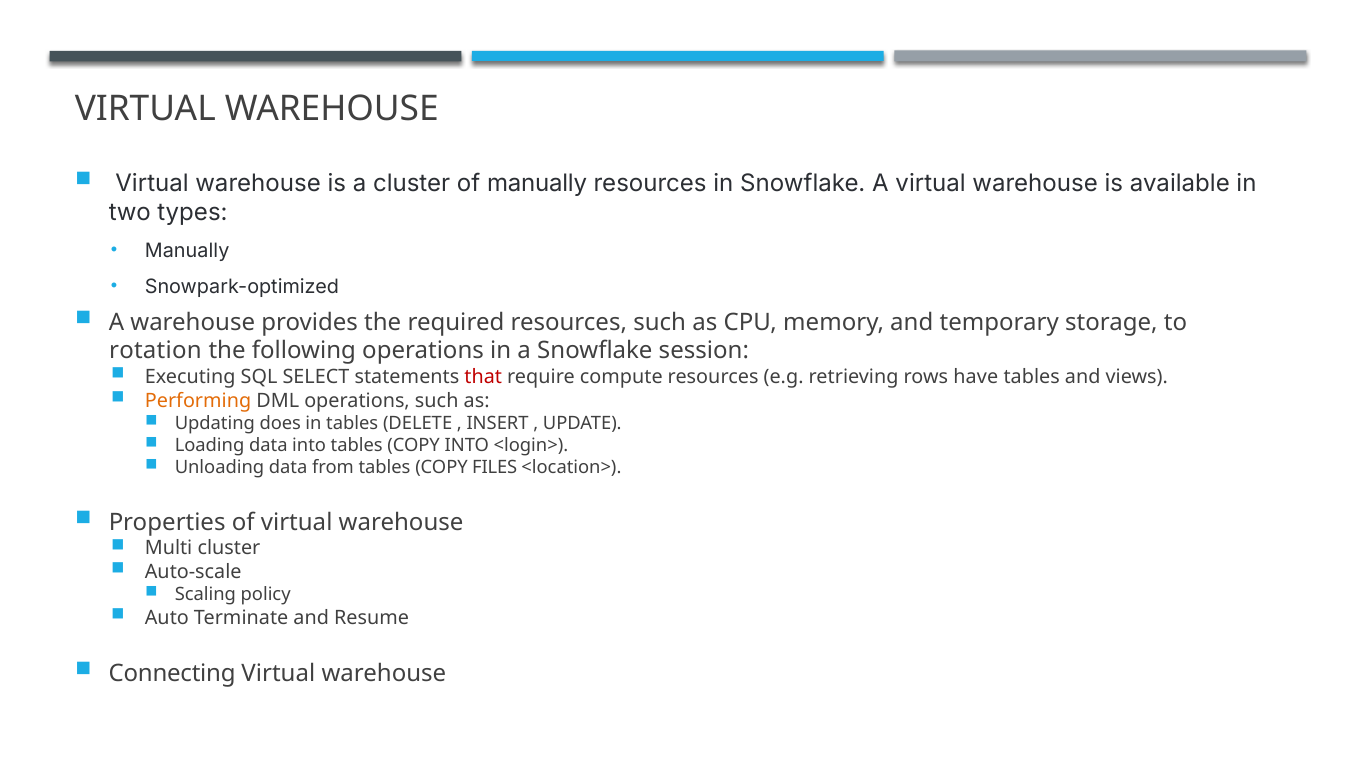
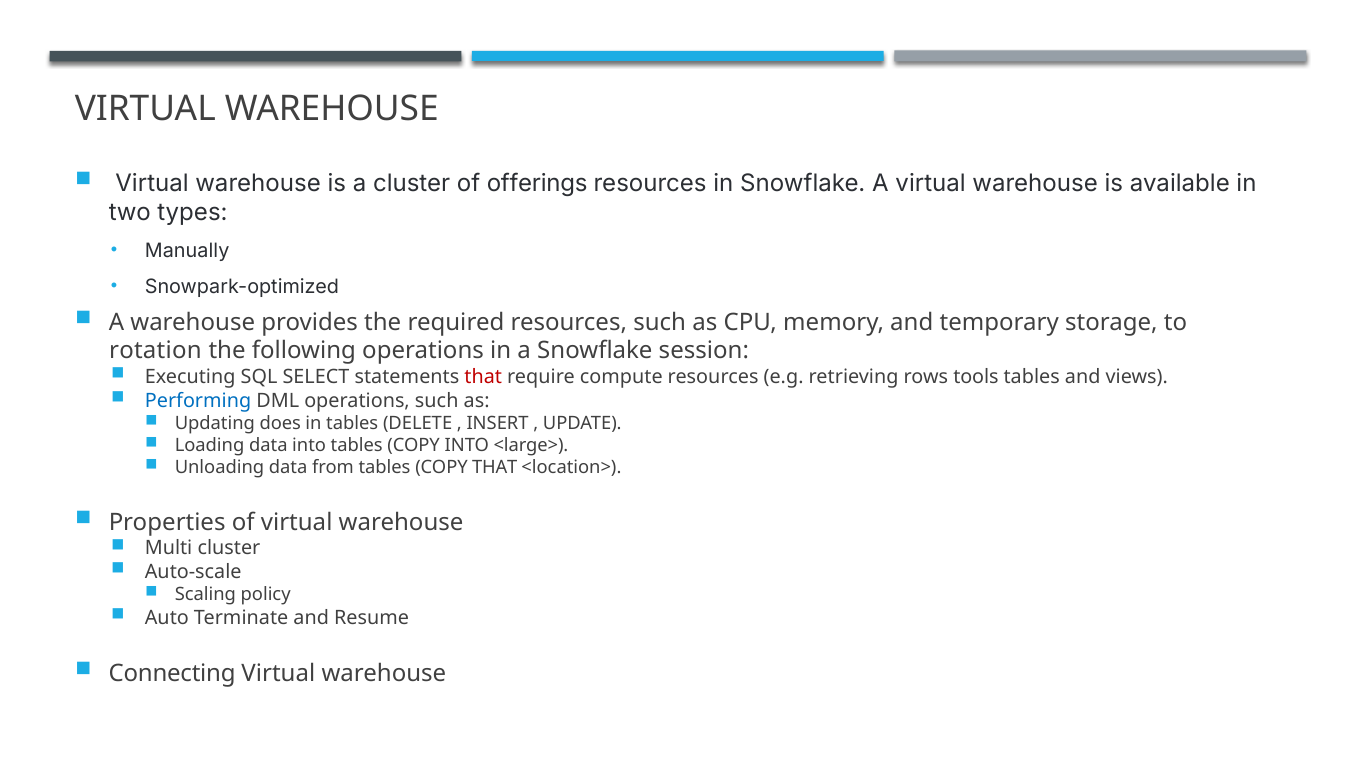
of manually: manually -> offerings (537, 183)
have: have -> tools (976, 377)
Performing colour: orange -> blue (198, 401)
<login>: <login> -> <large> (531, 445)
COPY FILES: FILES -> THAT (495, 467)
